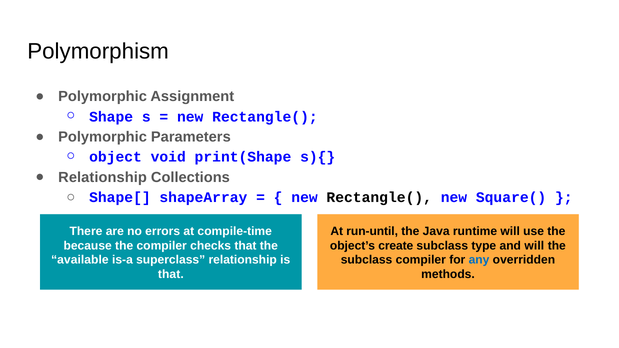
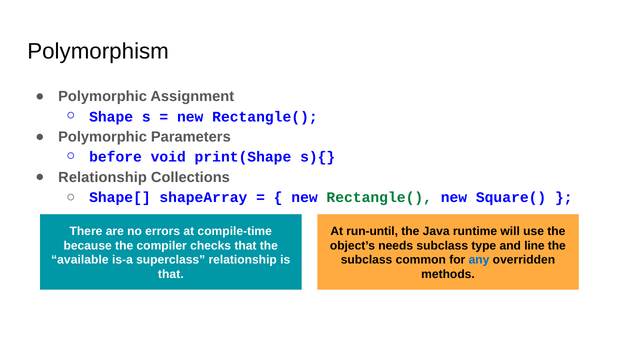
object: object -> before (116, 157)
Rectangle( colour: black -> green (379, 198)
create: create -> needs (396, 246)
and will: will -> line (534, 246)
subclass compiler: compiler -> common (421, 260)
